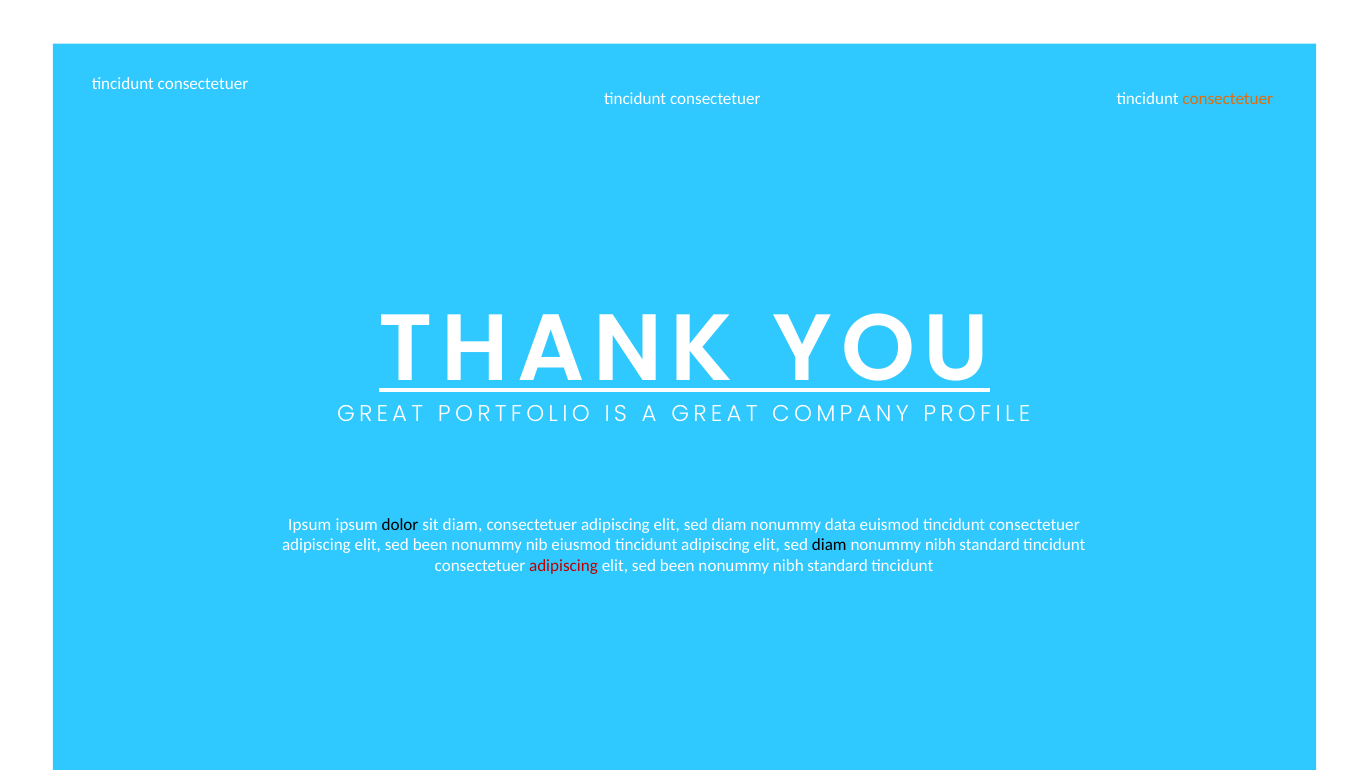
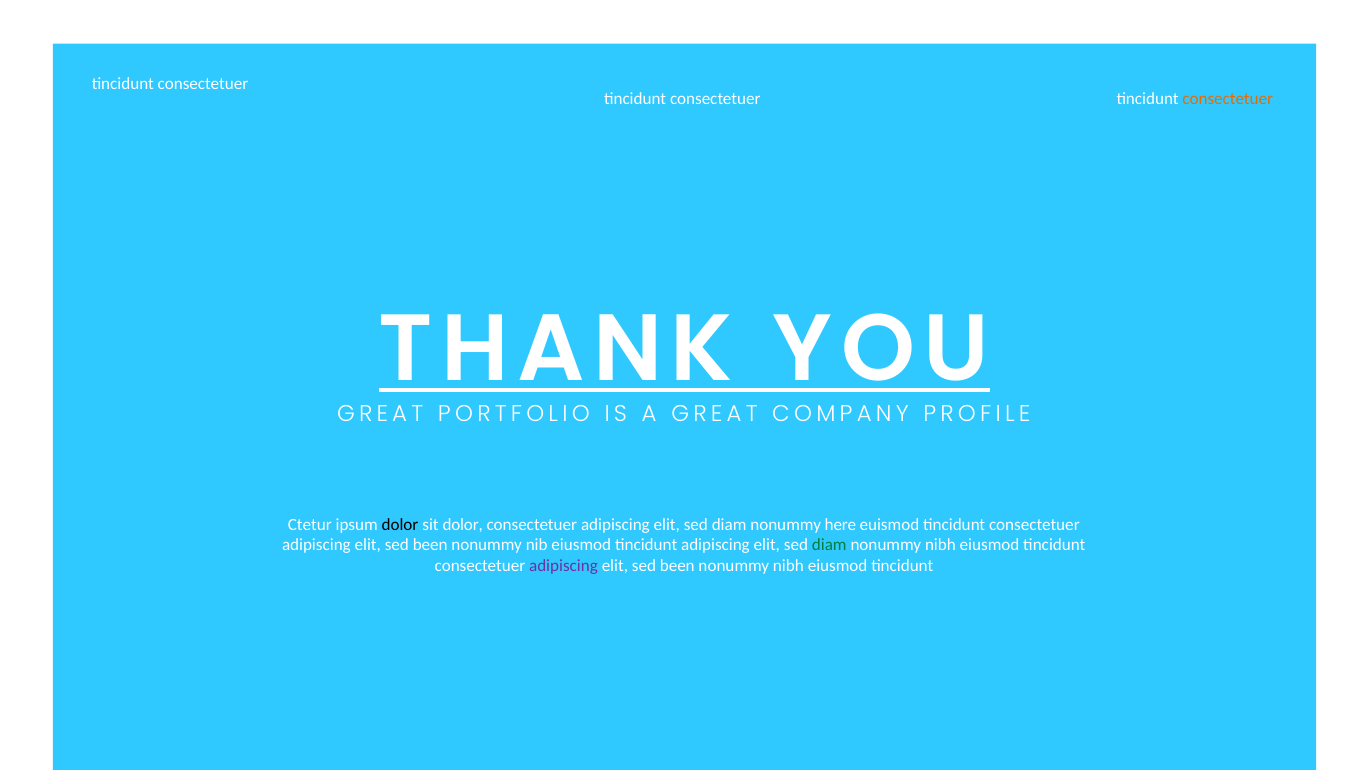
Ipsum: Ipsum -> Ctetur (310, 525)
sit diam: diam -> dolor (463, 525)
data: data -> here (840, 525)
diam colour: black -> green (829, 545)
standard: standard -> eiusmod (990, 545)
adipiscing colour: red -> purple (563, 566)
standard: standard -> eiusmod (838, 566)
